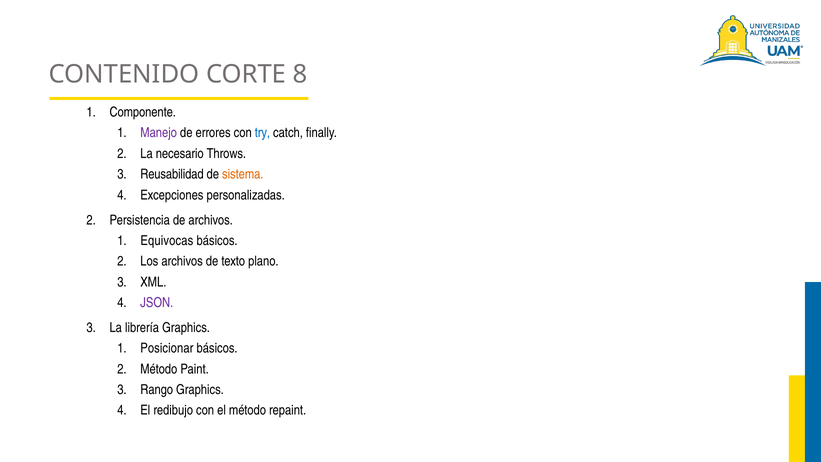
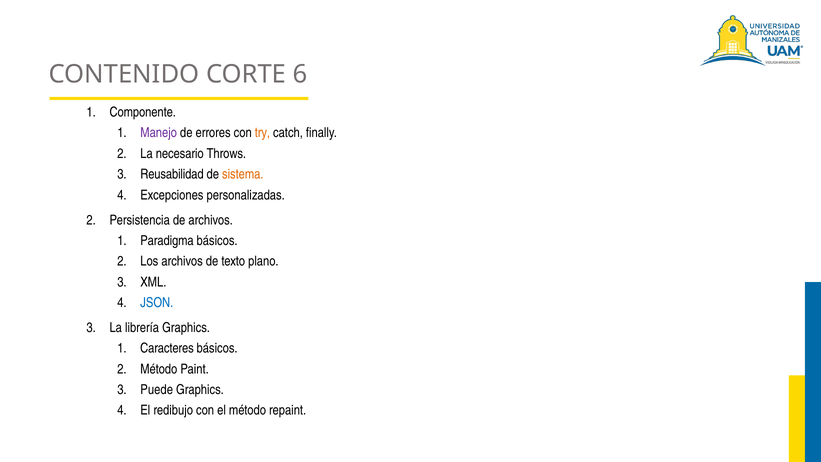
8: 8 -> 6 (300, 74)
try colour: blue -> orange (262, 133)
Equivocas: Equivocas -> Paradigma (167, 241)
JSON colour: purple -> blue (157, 303)
Posicionar: Posicionar -> Caracteres (167, 348)
Rango: Rango -> Puede (157, 390)
